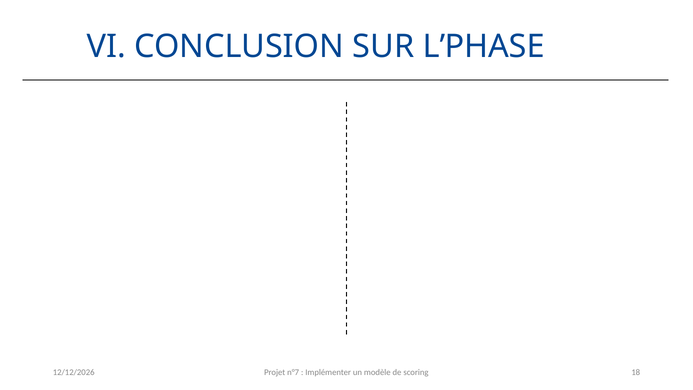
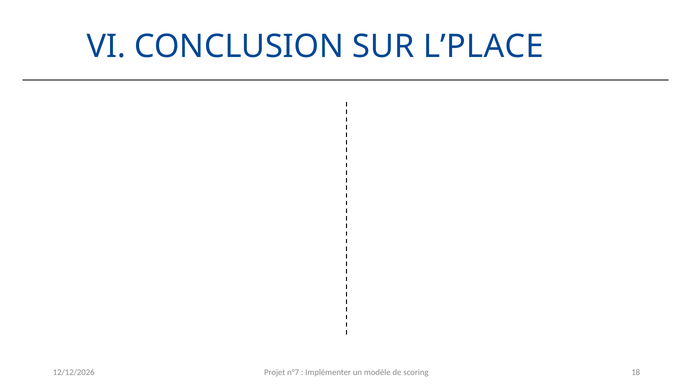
L’PHASE: L’PHASE -> L’PLACE (483, 46)
